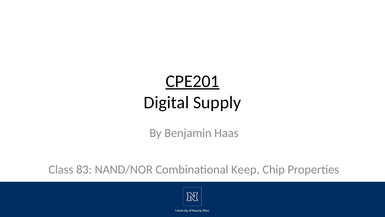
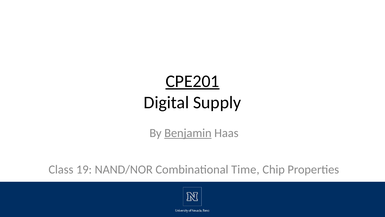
Benjamin underline: none -> present (188, 133)
83: 83 -> 19 (84, 169)
Keep: Keep -> Time (245, 169)
